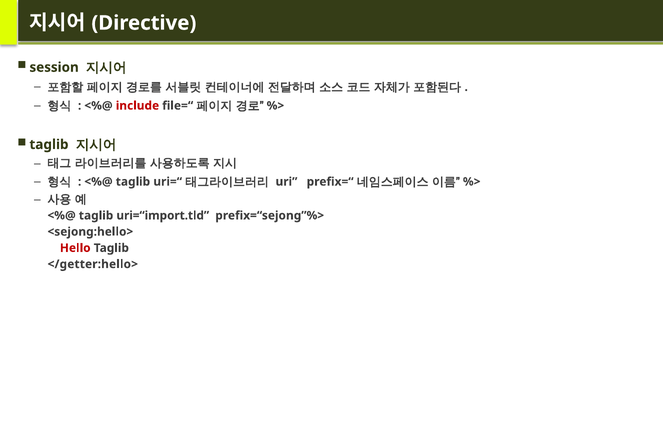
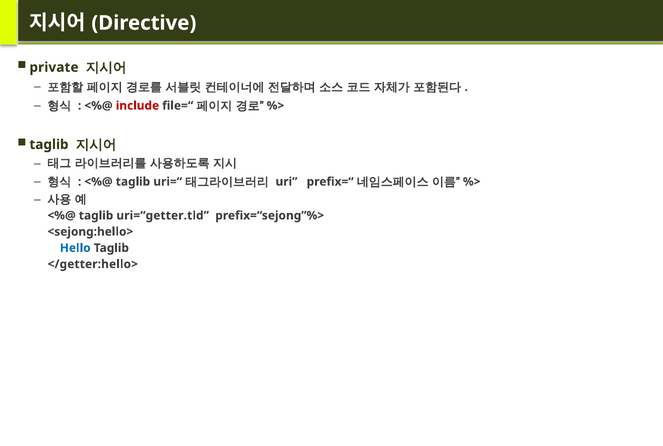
session: session -> private (54, 67)
uri=“import.tld: uri=“import.tld -> uri=“getter.tld (163, 215)
Hello colour: red -> blue (75, 248)
